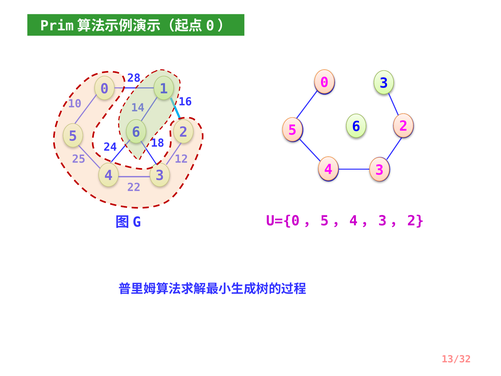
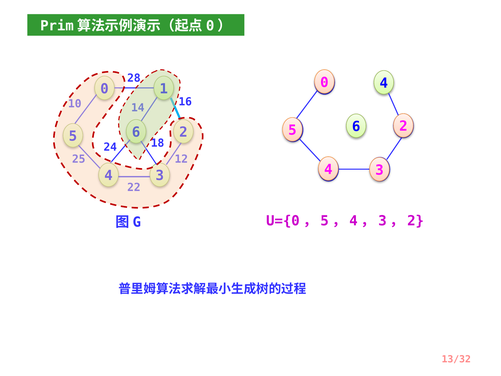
3: 3 -> 4 (384, 83)
